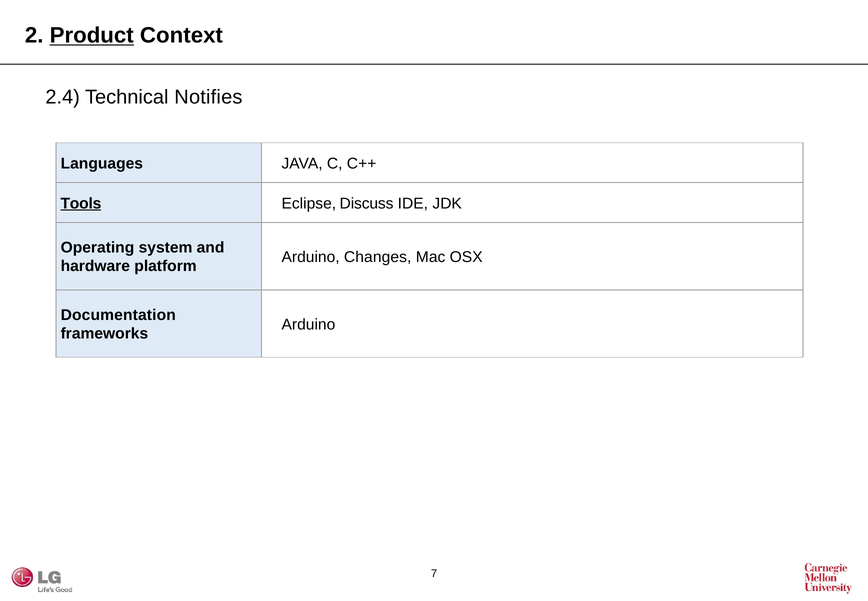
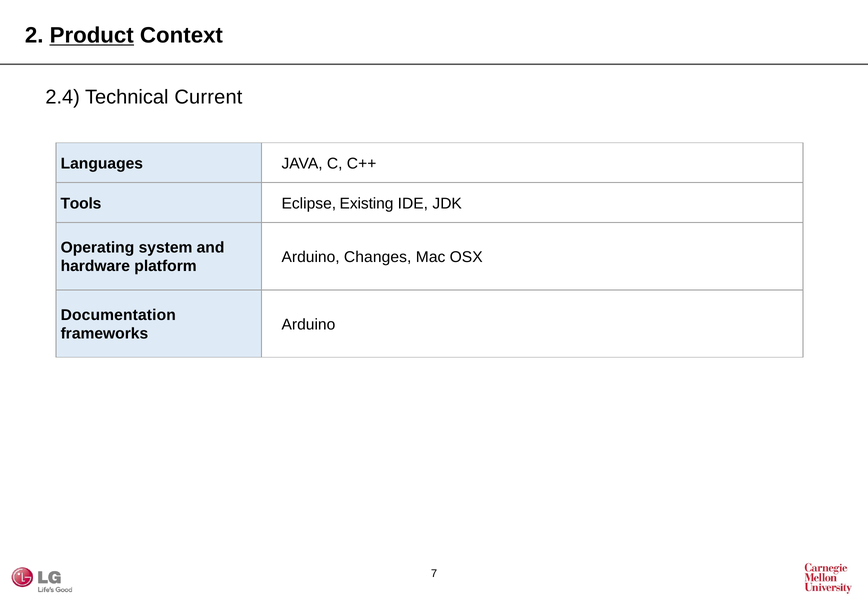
Notifies: Notifies -> Current (208, 97)
Tools underline: present -> none (81, 203)
Discuss: Discuss -> Existing (367, 203)
